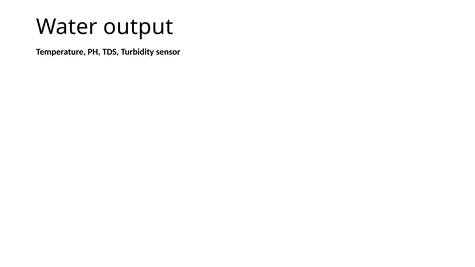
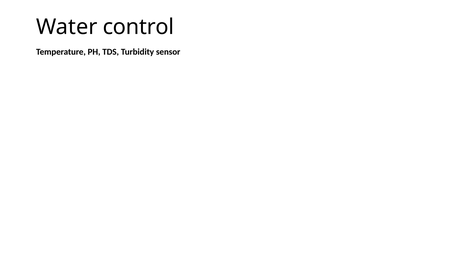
output: output -> control (138, 27)
